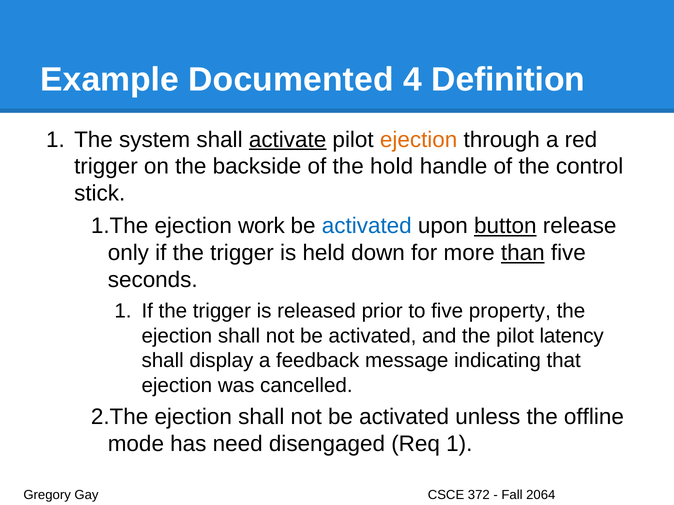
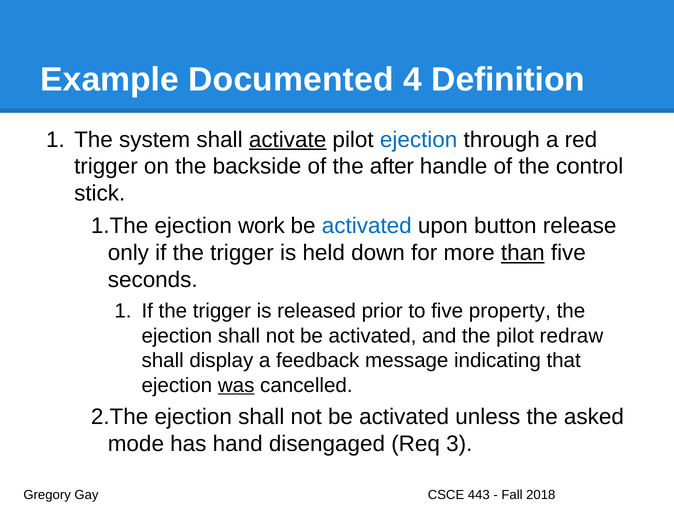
ejection colour: orange -> blue (419, 140)
hold: hold -> after (392, 167)
button underline: present -> none (505, 226)
latency: latency -> redraw (571, 336)
was underline: none -> present (236, 386)
offline: offline -> asked (594, 417)
need: need -> hand (238, 444)
Req 1: 1 -> 3 (459, 444)
372: 372 -> 443 (479, 496)
2064: 2064 -> 2018 (541, 496)
